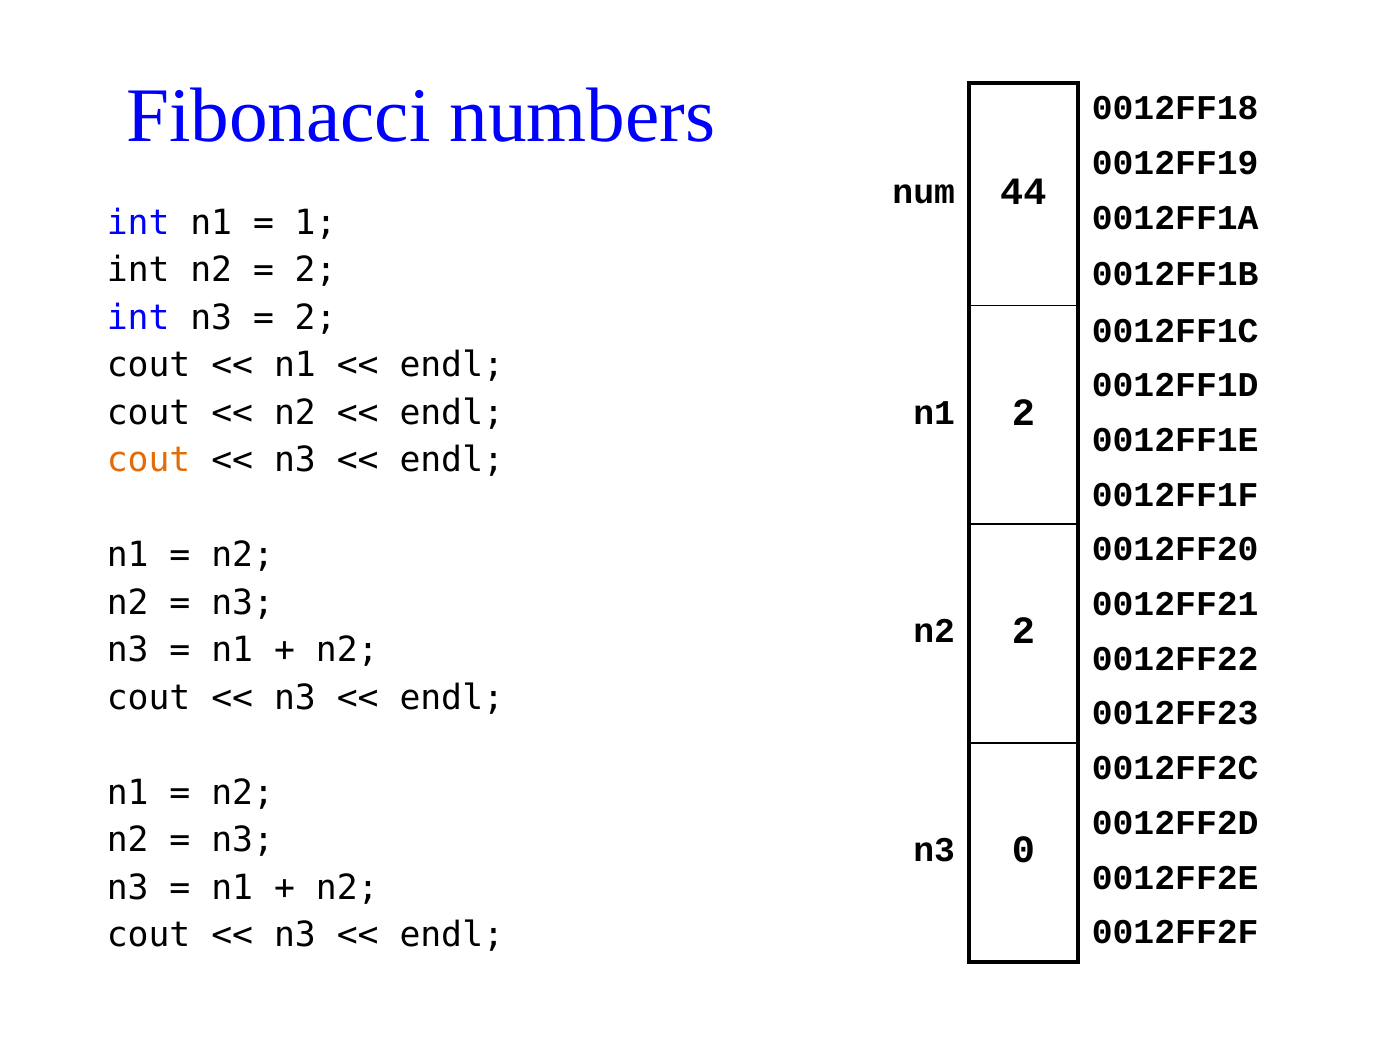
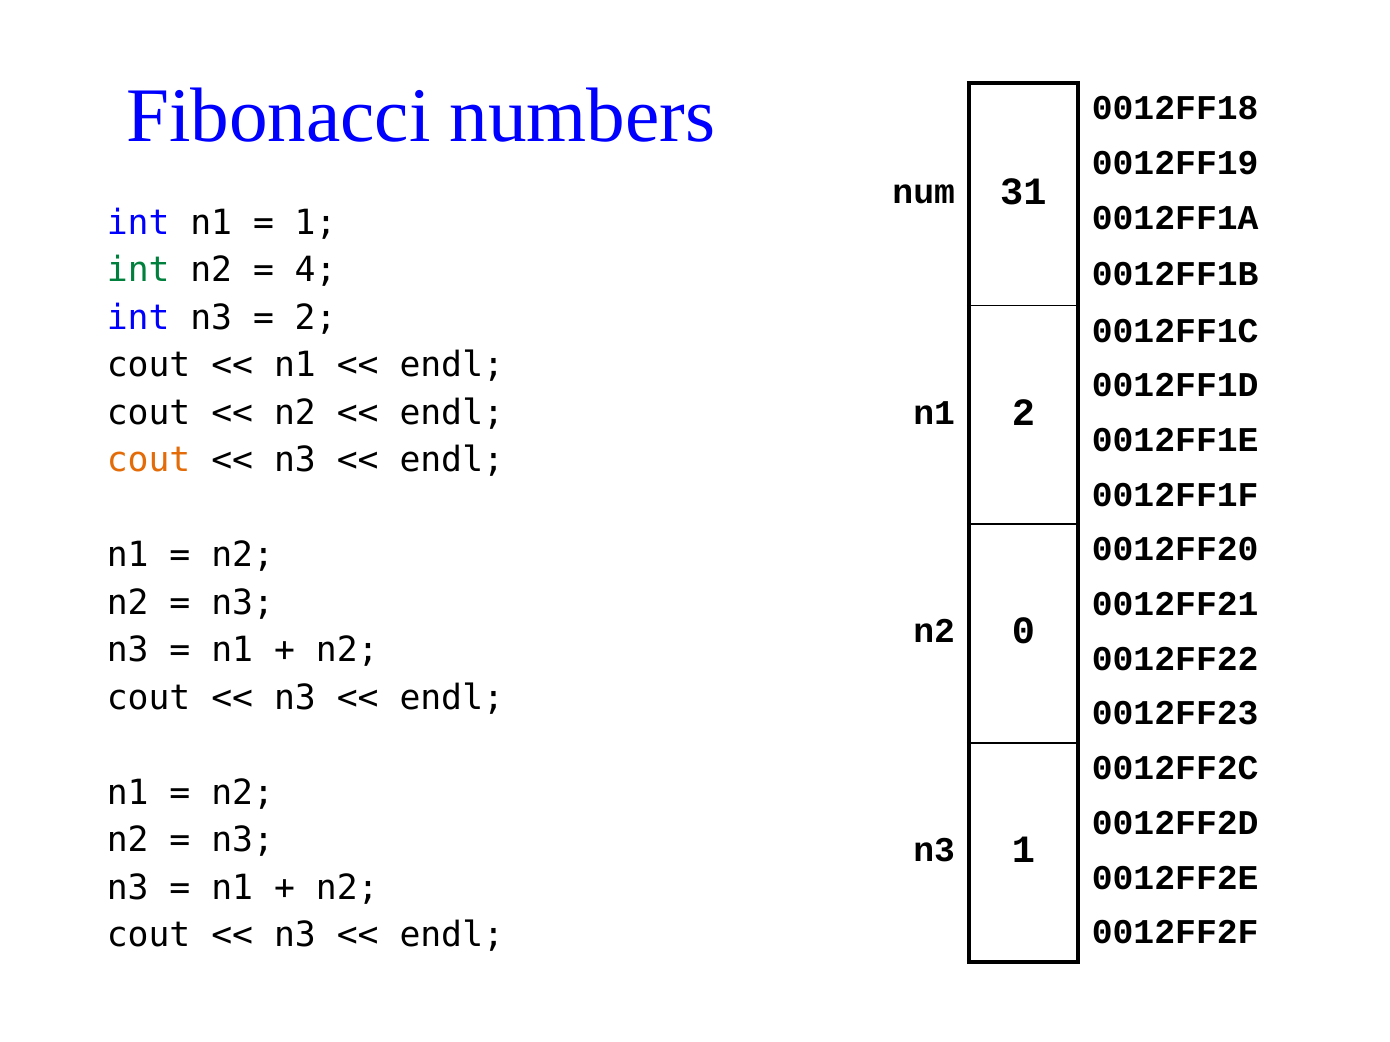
44: 44 -> 31 (1023, 192)
int colour: black -> green (138, 271)
2: 2 -> 4 (316, 271)
n2 2: 2 -> 0 (1023, 632)
n3 0: 0 -> 1 (1023, 850)
